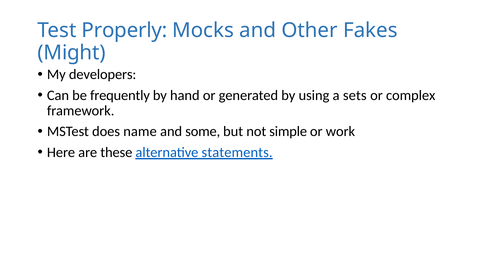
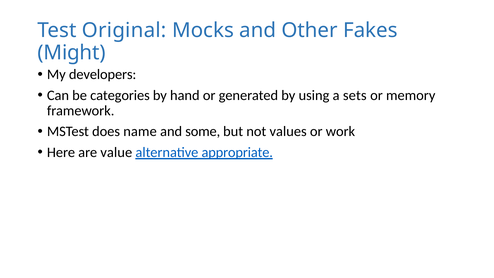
Properly: Properly -> Original (124, 30)
frequently: frequently -> categories (120, 95)
complex: complex -> memory (411, 95)
simple: simple -> values (288, 131)
these: these -> value (116, 152)
statements: statements -> appropriate (237, 152)
